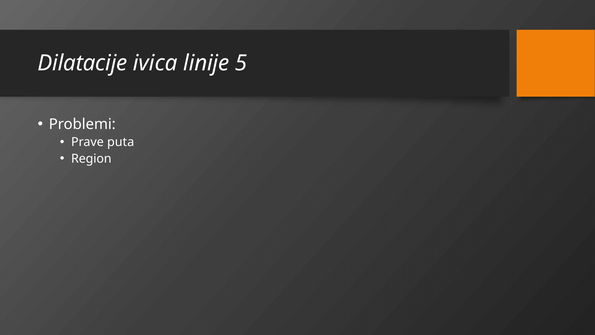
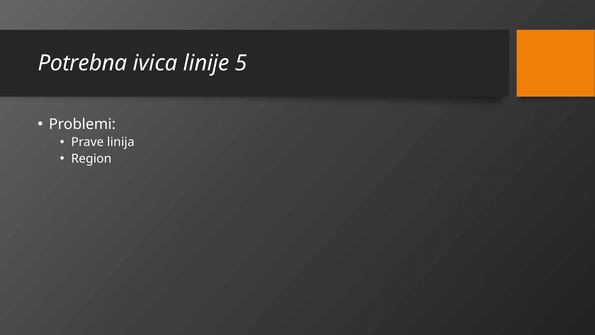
Dilatacije: Dilatacije -> Potrebna (82, 63)
puta: puta -> linija (121, 142)
